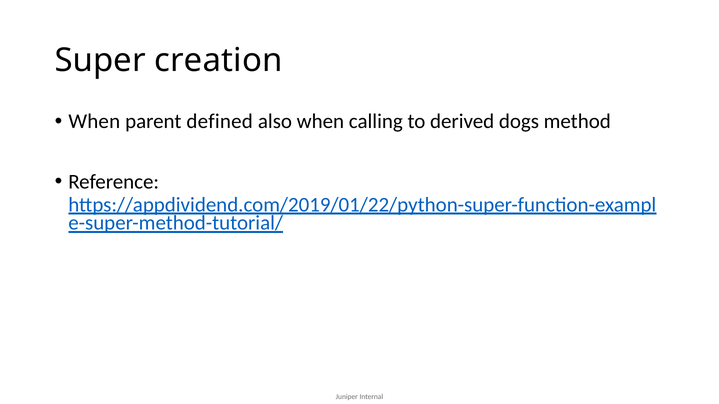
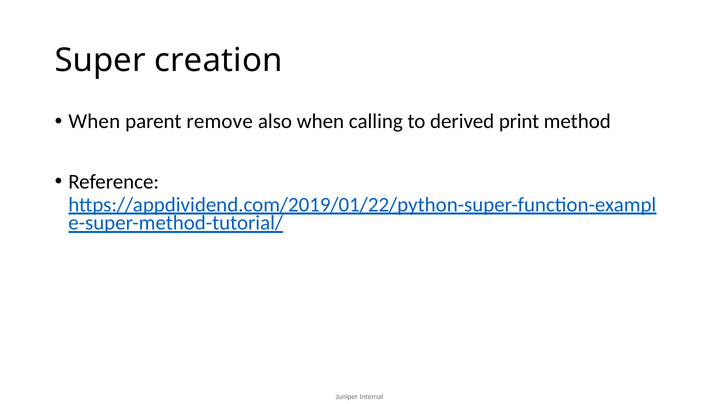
defined: defined -> remove (220, 122)
dogs: dogs -> print (519, 122)
